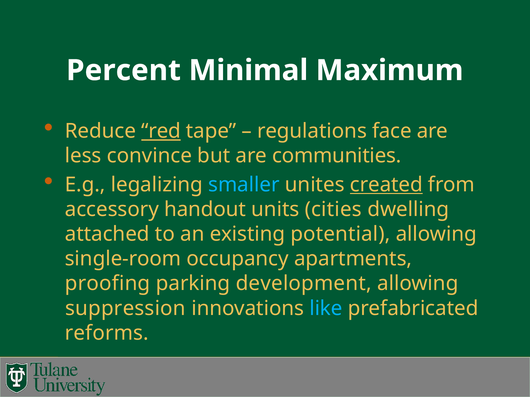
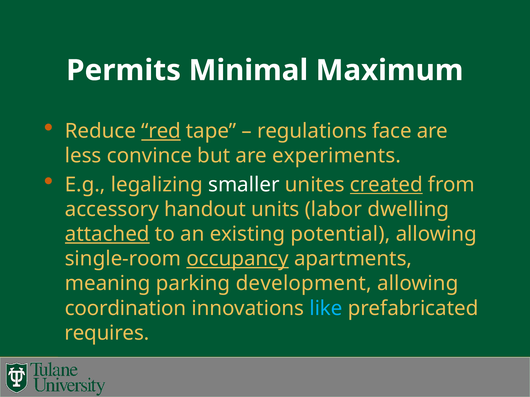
Percent: Percent -> Permits (124, 70)
communities: communities -> experiments (337, 156)
smaller colour: light blue -> white (244, 185)
cities: cities -> labor (333, 210)
attached underline: none -> present (107, 234)
occupancy underline: none -> present (238, 259)
proofing: proofing -> meaning (108, 284)
suppression: suppression -> coordination (126, 309)
reforms: reforms -> requires (107, 333)
